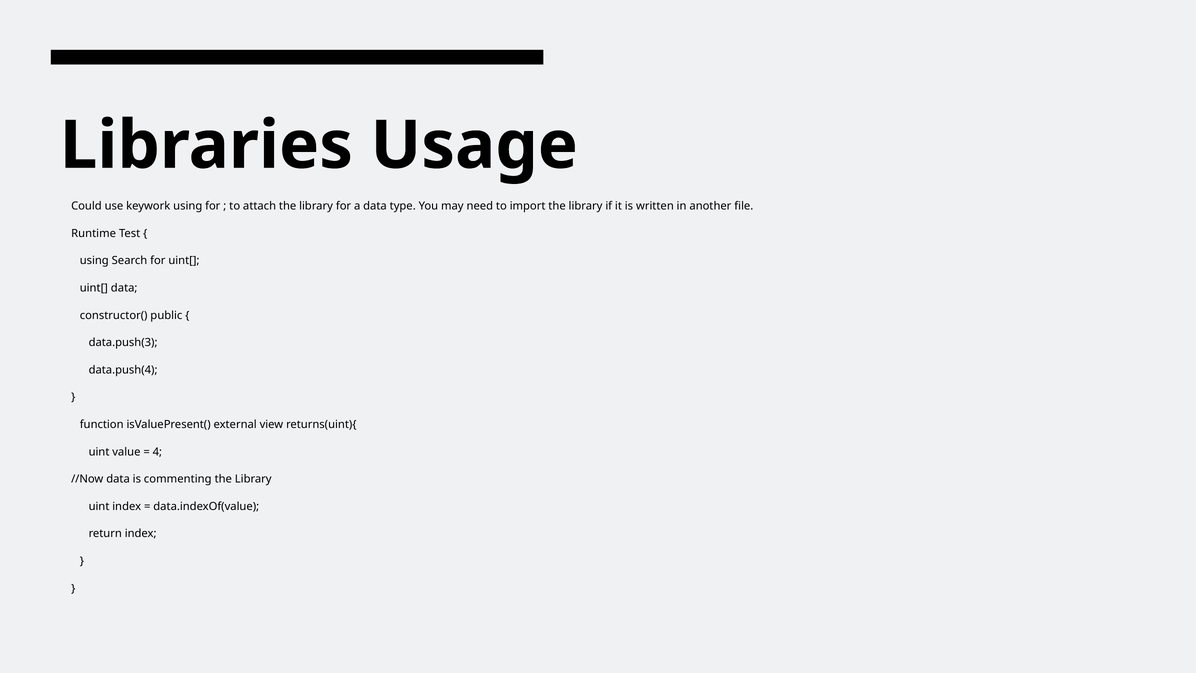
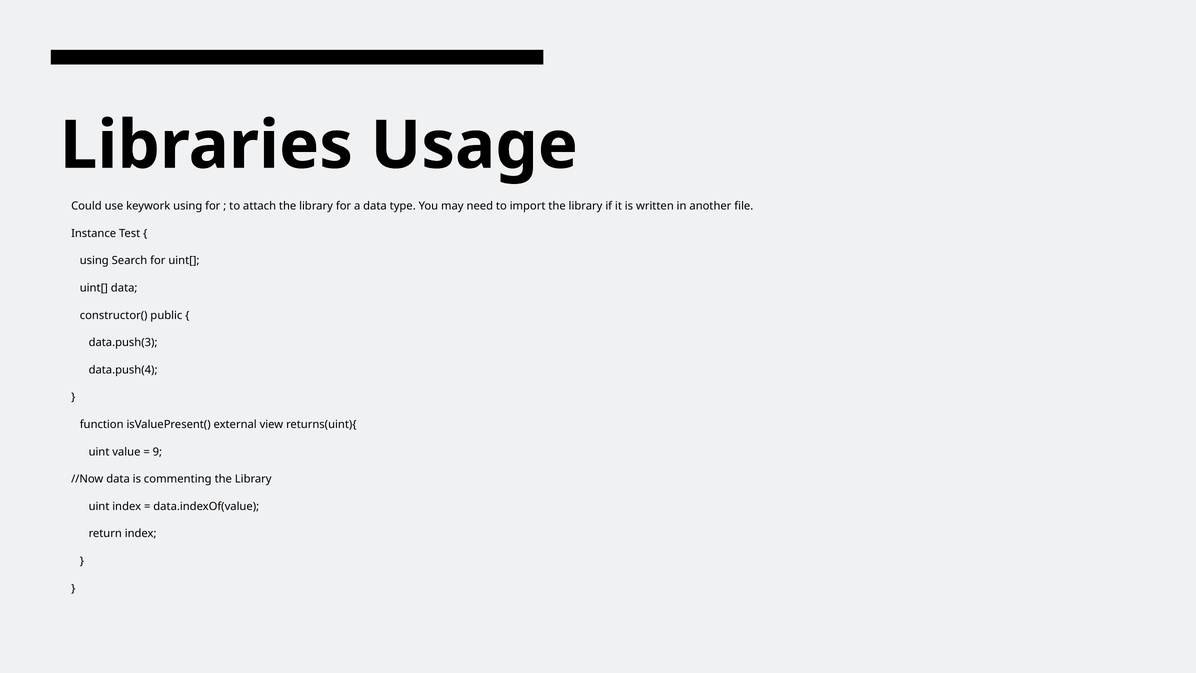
Runtime: Runtime -> Instance (94, 233)
4: 4 -> 9 (157, 452)
